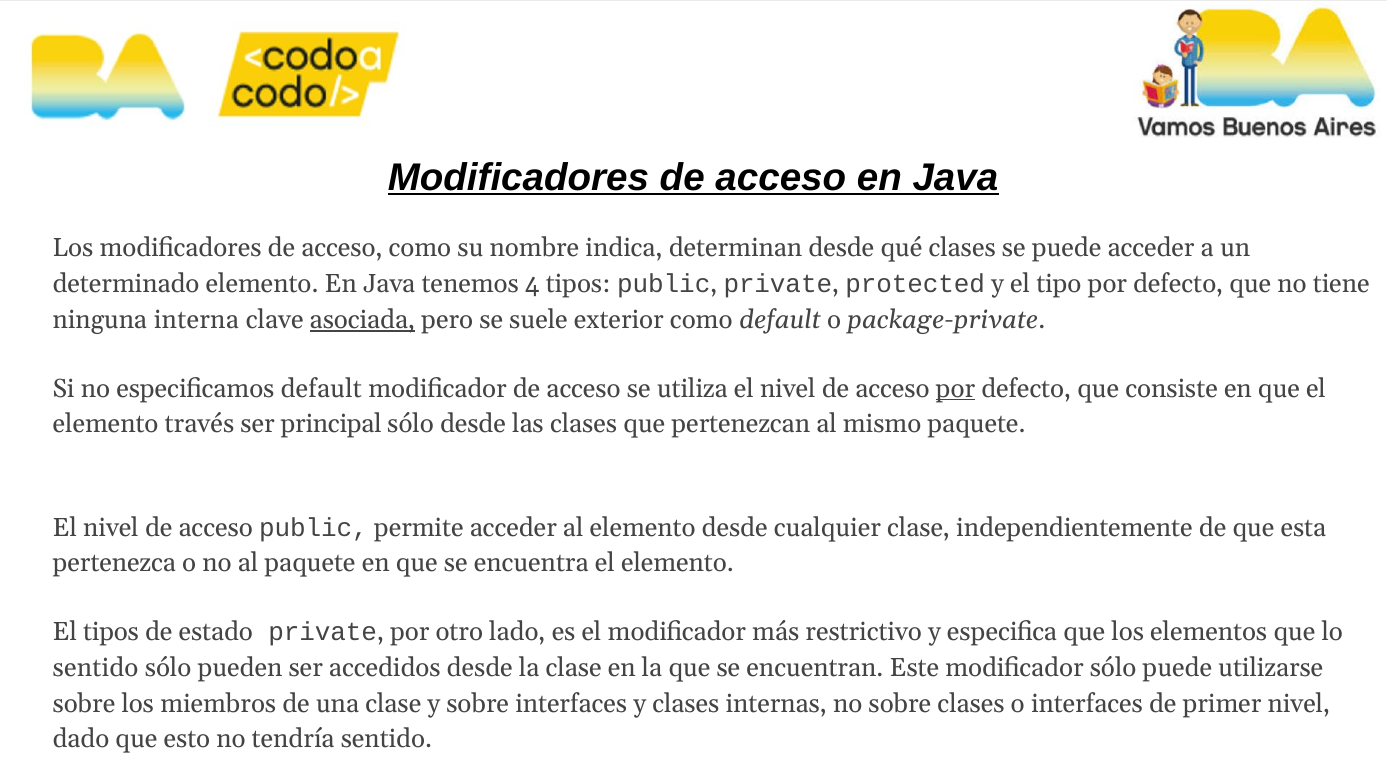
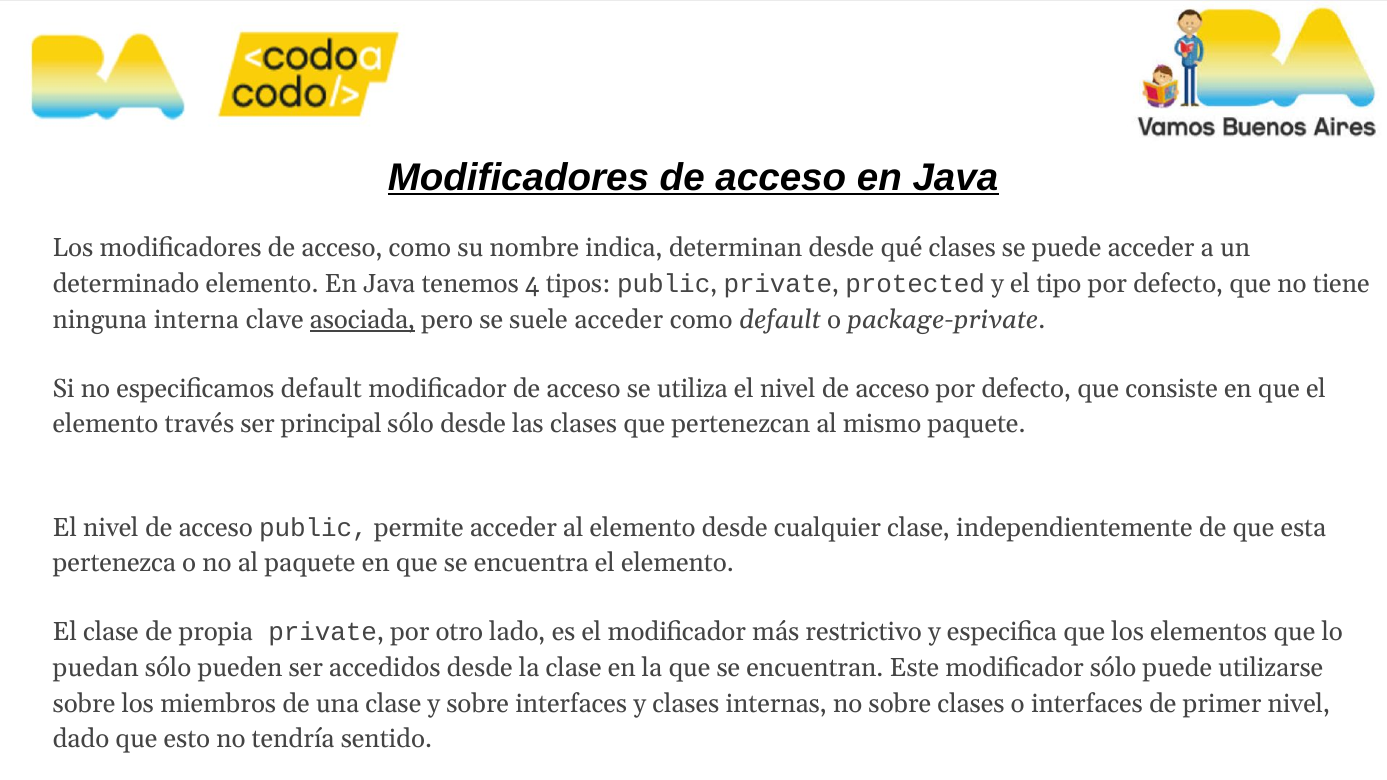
suele exterior: exterior -> acceder (619, 320)
por underline: present -> none (955, 389)
El tipos: tipos -> clase (111, 632)
estado: estado -> propia (216, 632)
sentido: sentido -> puedan (96, 668)
